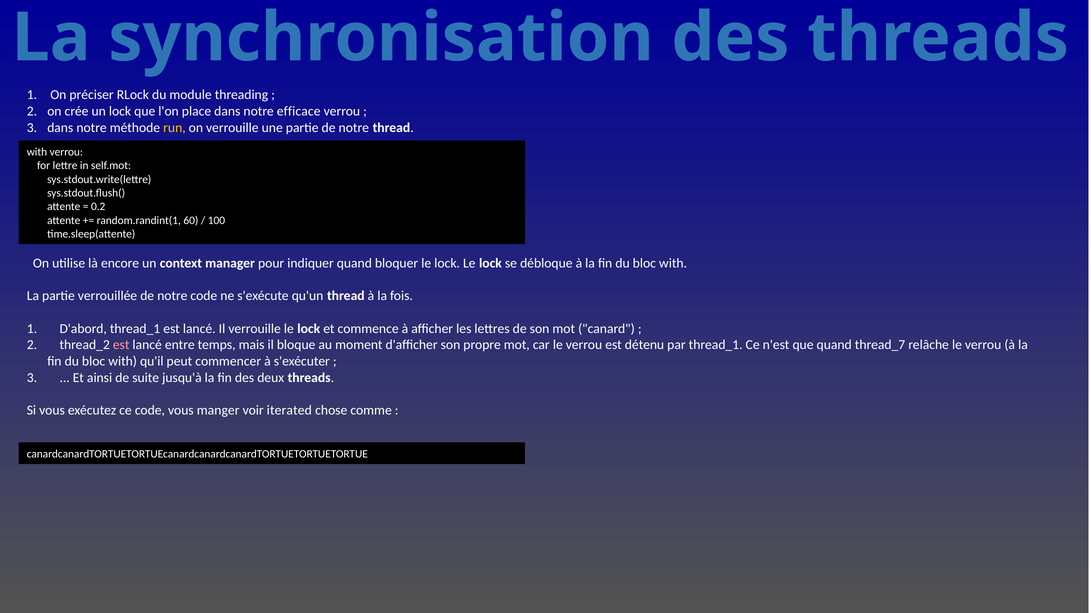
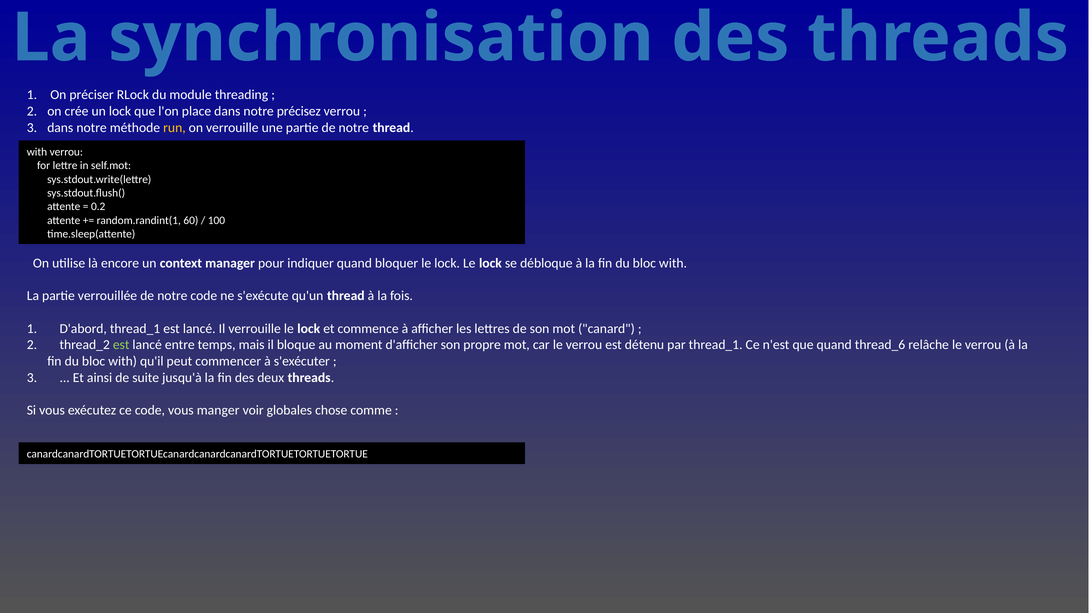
efficace: efficace -> précisez (299, 111)
est colour: pink -> light green (121, 345)
thread_7: thread_7 -> thread_6 (880, 345)
iterated: iterated -> globales (289, 411)
